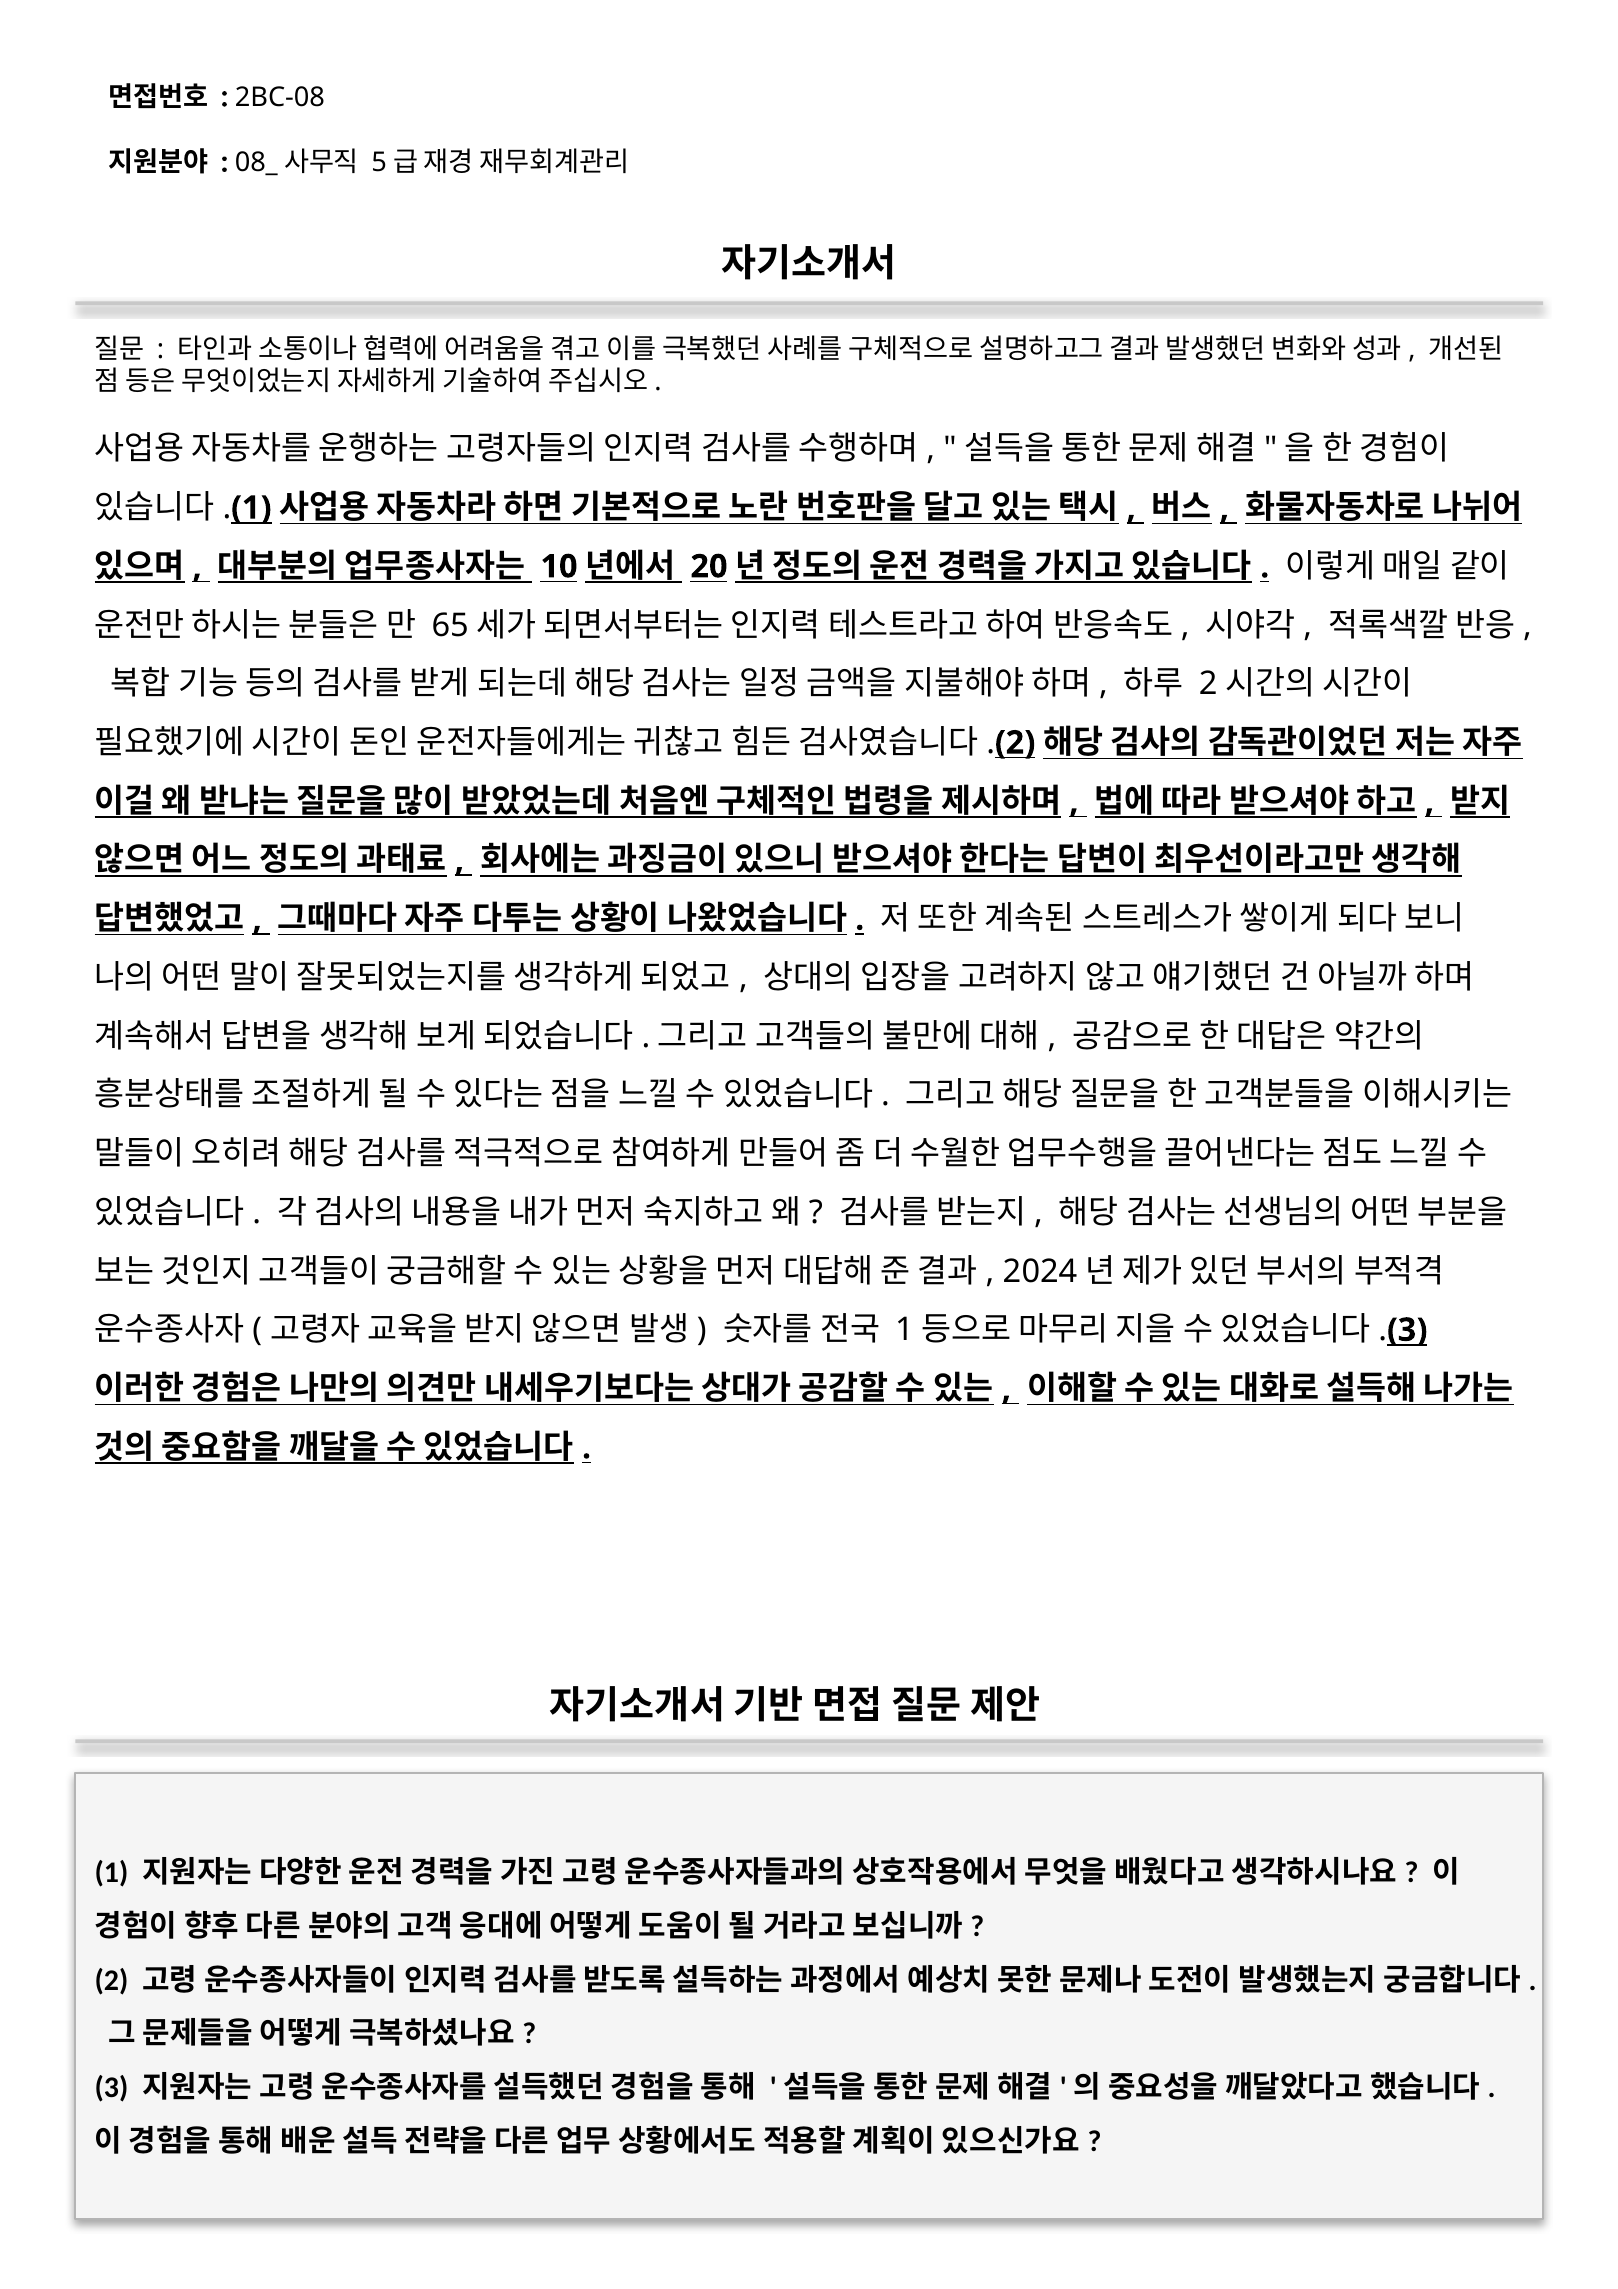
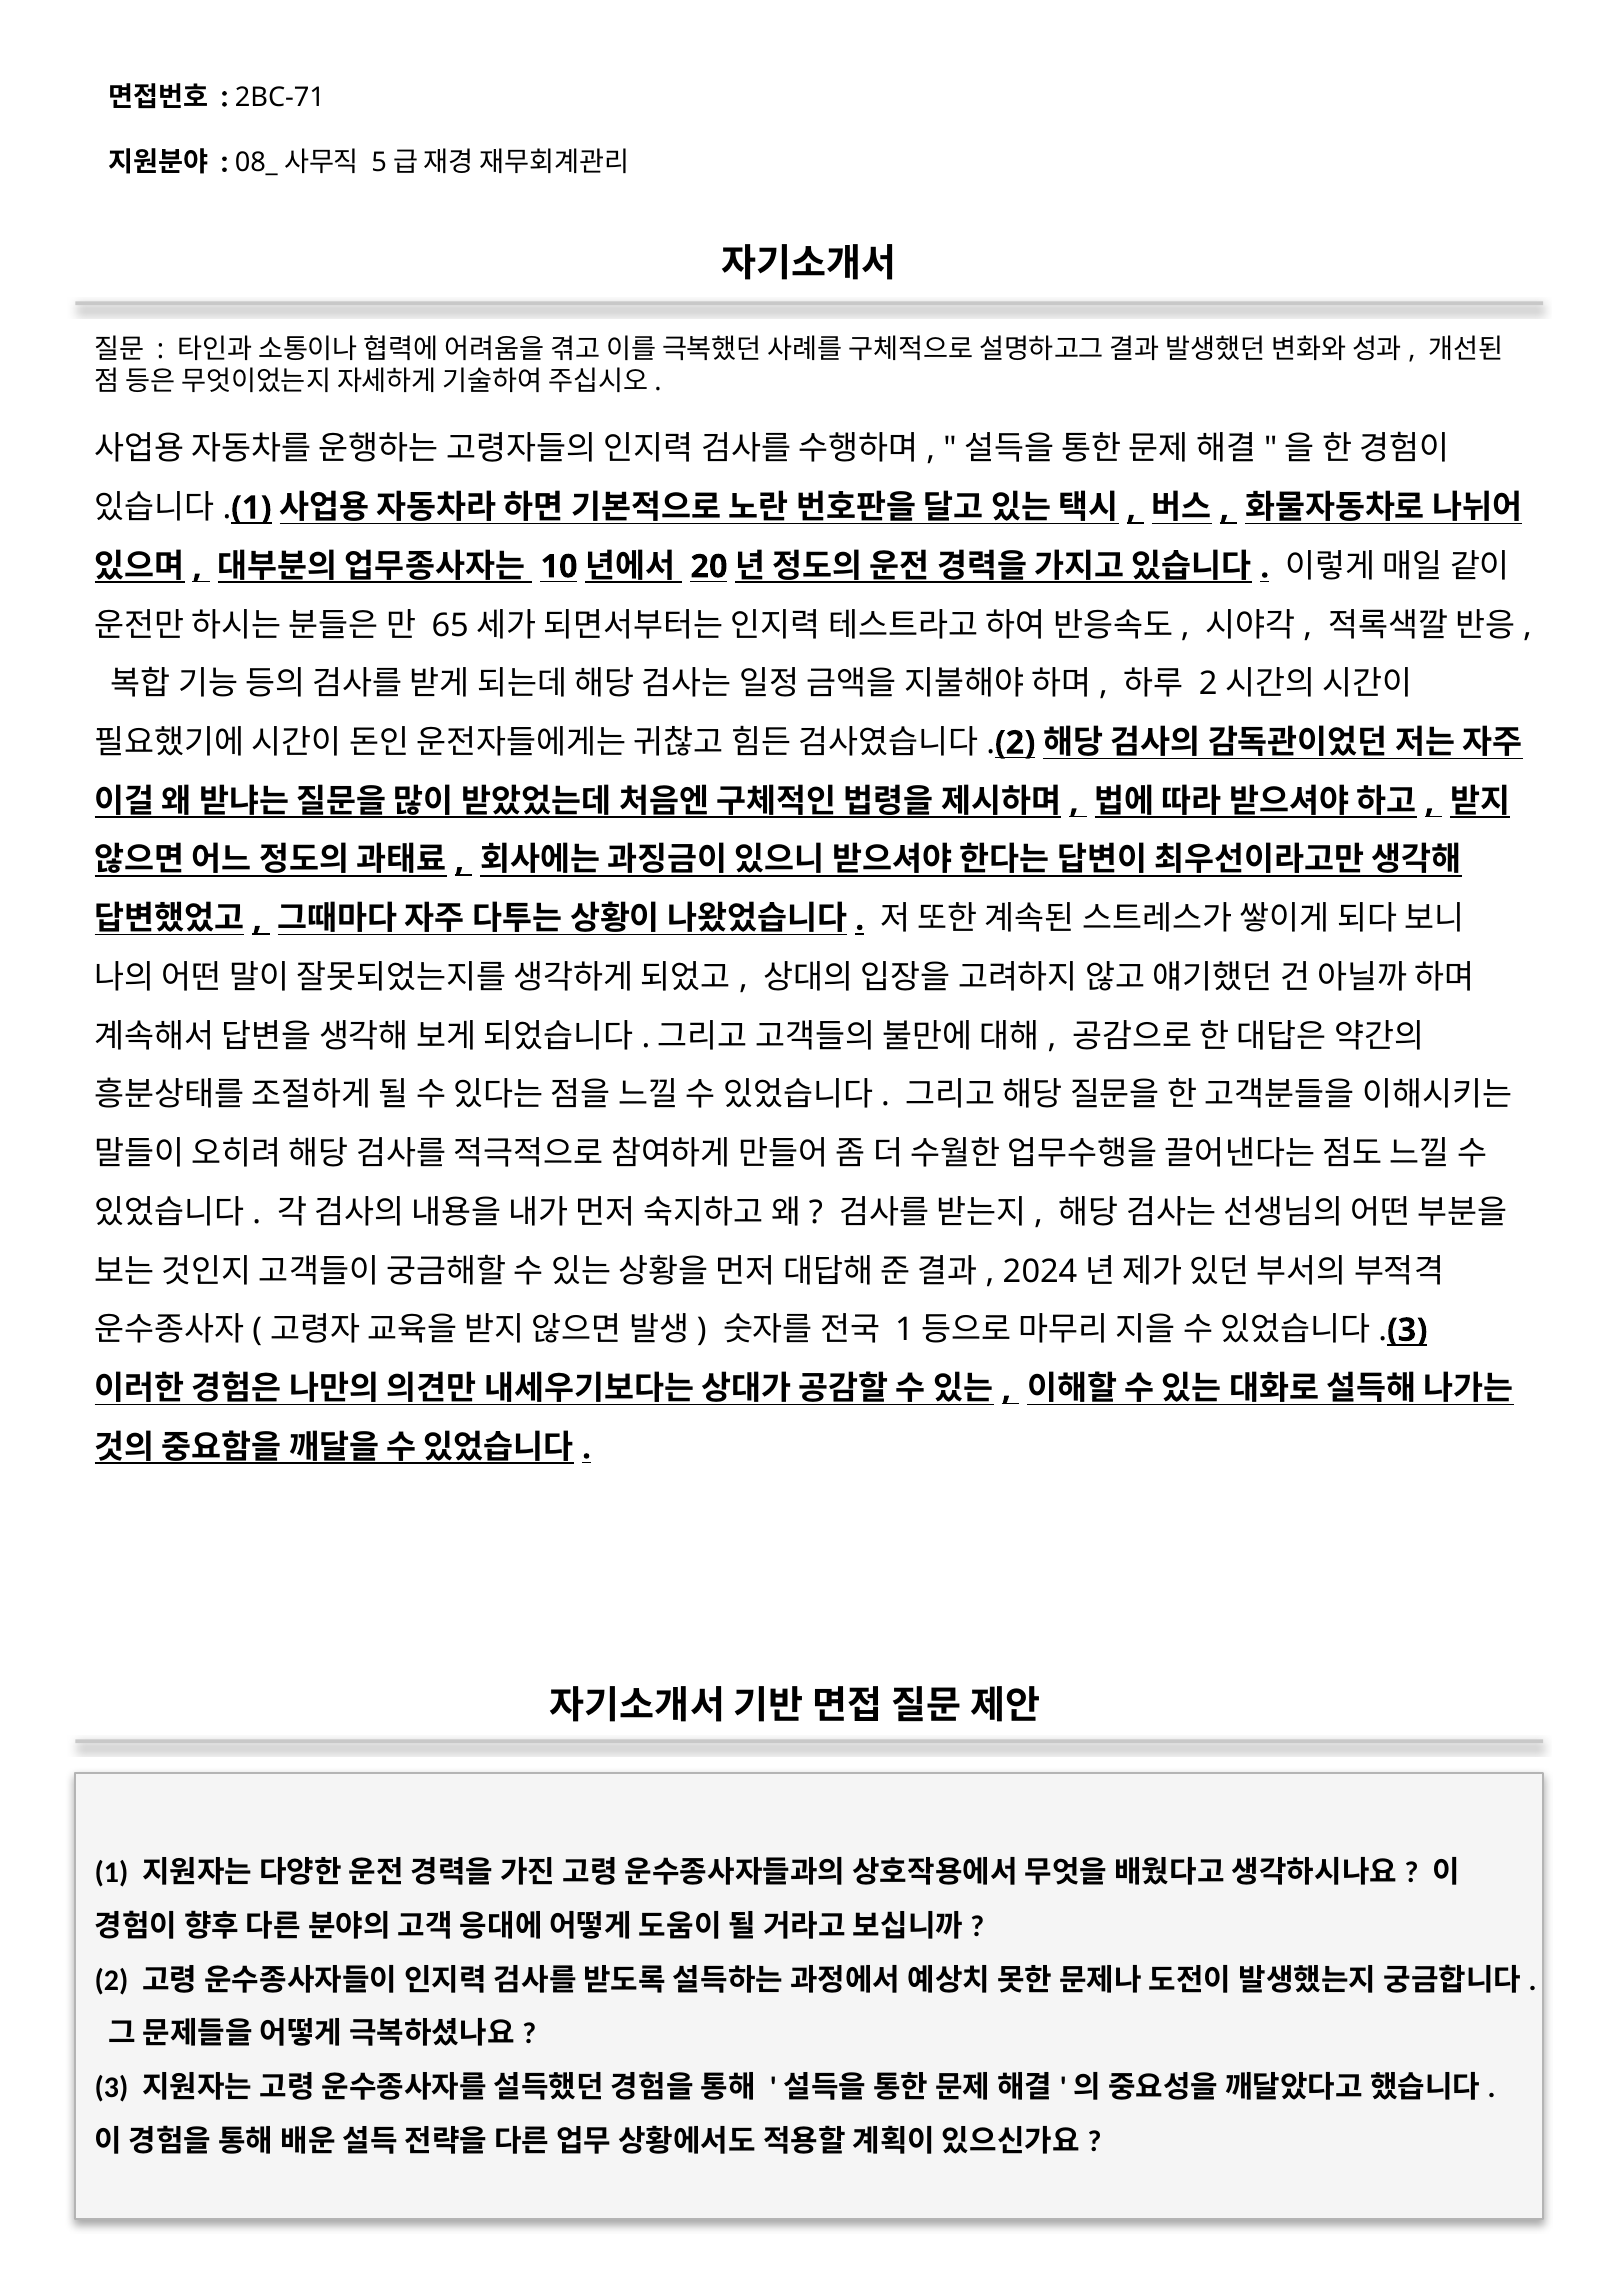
2BC-08: 2BC-08 -> 2BC-71 (280, 97)
